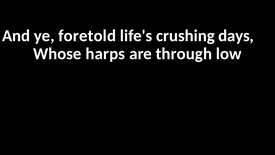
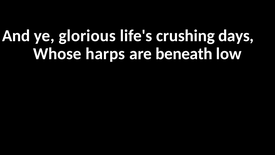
foretold: foretold -> glorious (87, 36)
through: through -> beneath (184, 54)
